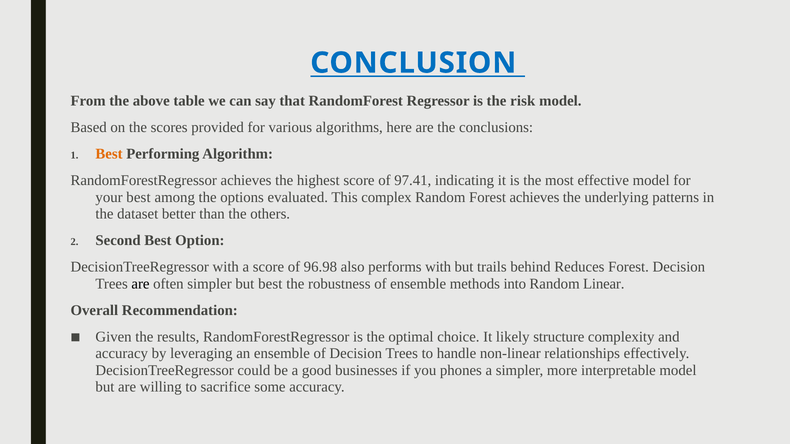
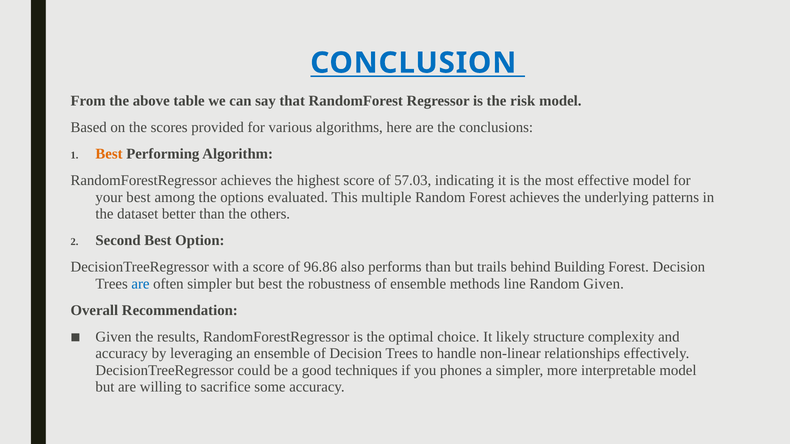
97.41: 97.41 -> 57.03 (413, 181)
complex: complex -> multiple (386, 197)
96.98: 96.98 -> 96.86 (320, 267)
performs with: with -> than (438, 267)
Reduces: Reduces -> Building (579, 267)
are colour: black -> blue (140, 284)
into: into -> line (515, 284)
Random Linear: Linear -> Given (604, 284)
businesses: businesses -> techniques (366, 371)
